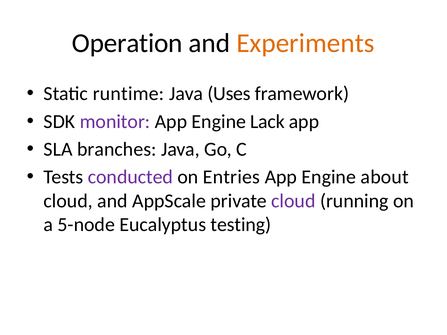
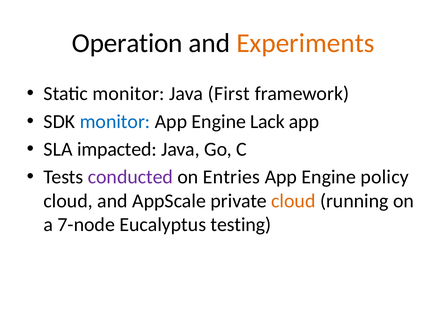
Static runtime: runtime -> monitor (129, 94)
Uses: Uses -> First (229, 94)
monitor colour: purple -> blue (115, 122)
branches: branches -> impacted (117, 149)
about: about -> policy (385, 177)
cloud colour: purple -> orange (293, 201)
5-node: 5-node -> 7-node (86, 225)
